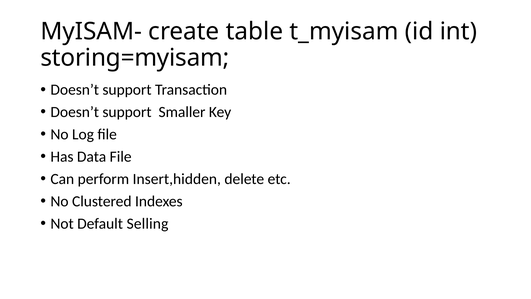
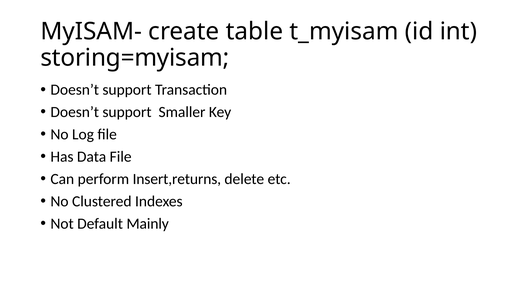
Insert,hidden: Insert,hidden -> Insert,returns (177, 179)
Selling: Selling -> Mainly (148, 223)
